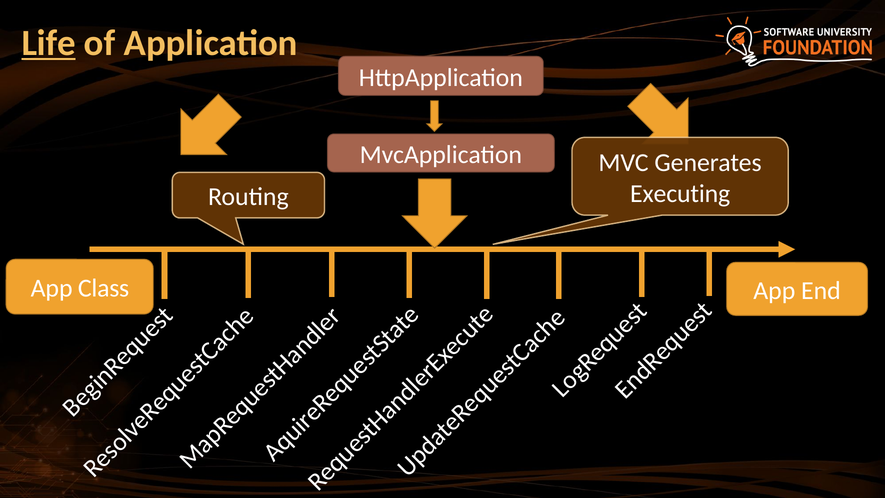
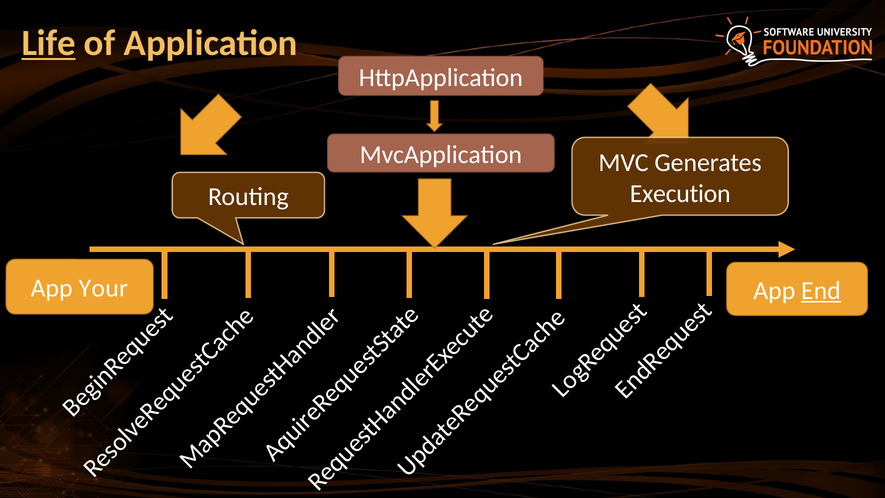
Executing: Executing -> Execution (680, 194)
Class: Class -> Your (103, 288)
End underline: none -> present (821, 291)
